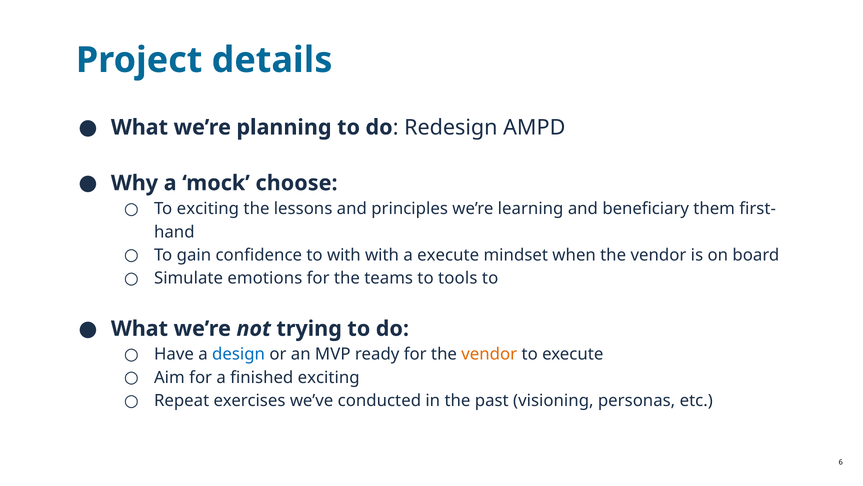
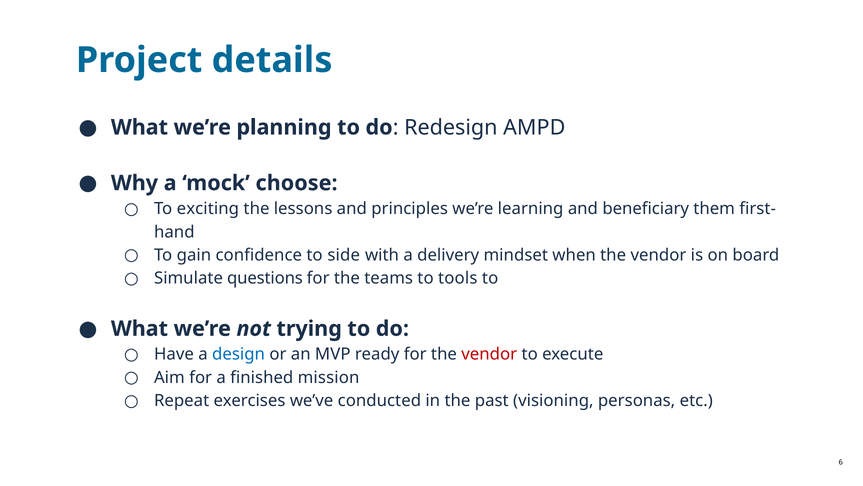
to with: with -> side (344, 255)
a execute: execute -> delivery (448, 255)
emotions: emotions -> questions (265, 278)
vendor colour: orange -> red (489, 354)
finished exciting: exciting -> mission (329, 377)
